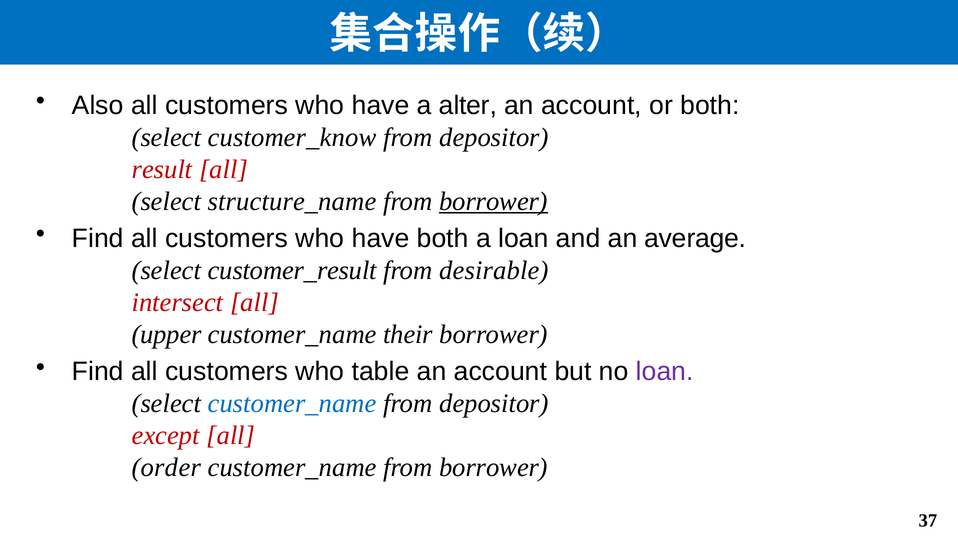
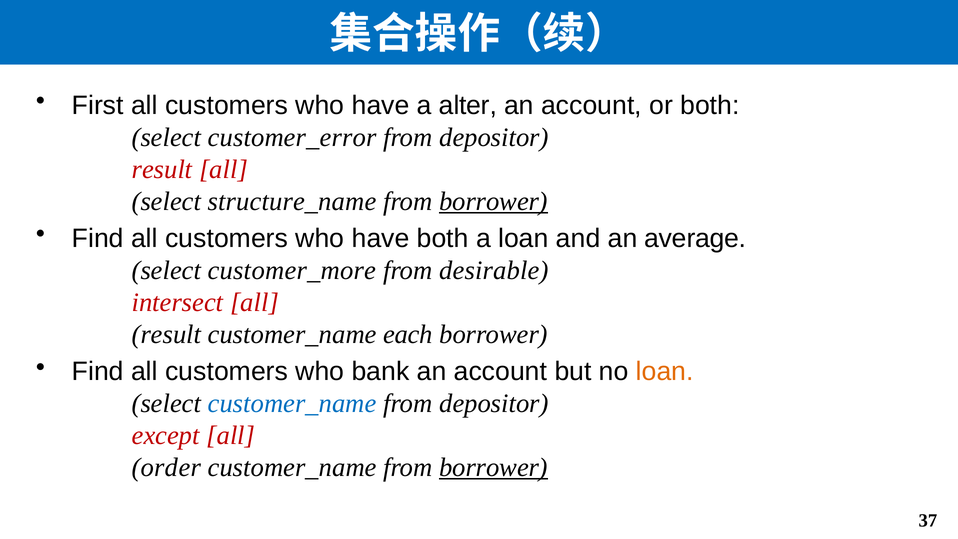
Also: Also -> First (98, 105)
customer_know: customer_know -> customer_error (292, 137)
customer_result: customer_result -> customer_more (292, 270)
upper: upper -> result (166, 334)
their: their -> each (408, 334)
table: table -> bank (381, 372)
loan colour: purple -> orange (665, 372)
borrower underline: none -> present (494, 467)
